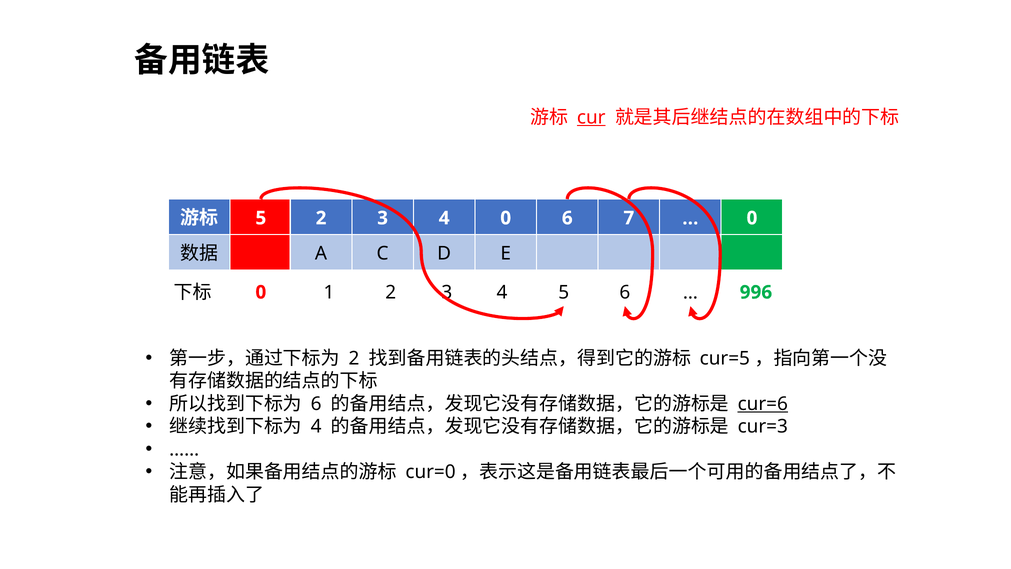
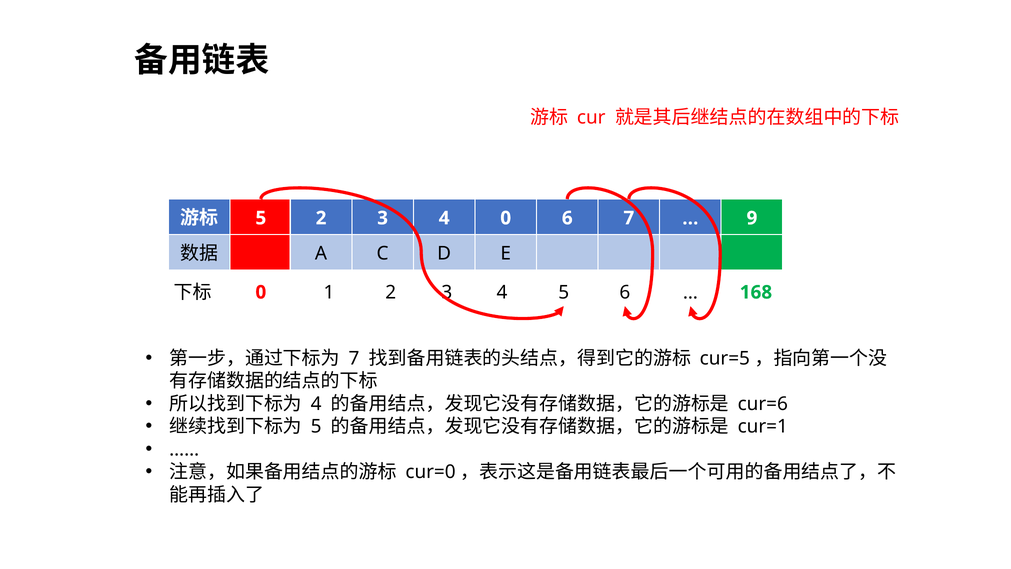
cur underline: present -> none (591, 117)
0: 0 -> 9 (752, 218)
996: 996 -> 168 (756, 292)
2: 2 -> 7 (354, 358)
6: 6 -> 4 (316, 404)
cur=6 underline: present -> none (763, 404)
4: 4 -> 5 (316, 426)
cur=3: cur=3 -> cur=1 (763, 426)
